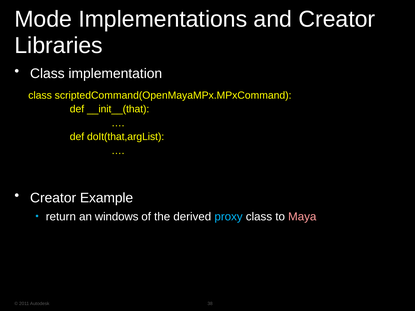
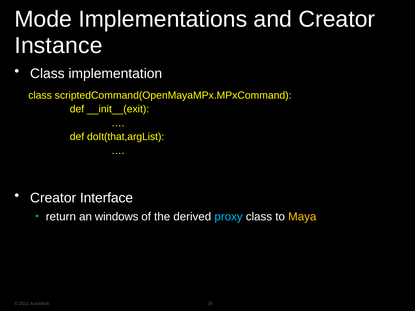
Libraries: Libraries -> Instance (59, 46)
__init__(that: __init__(that -> __init__(exit (118, 109)
Example: Example -> Interface (107, 198)
Maya colour: pink -> yellow (302, 217)
